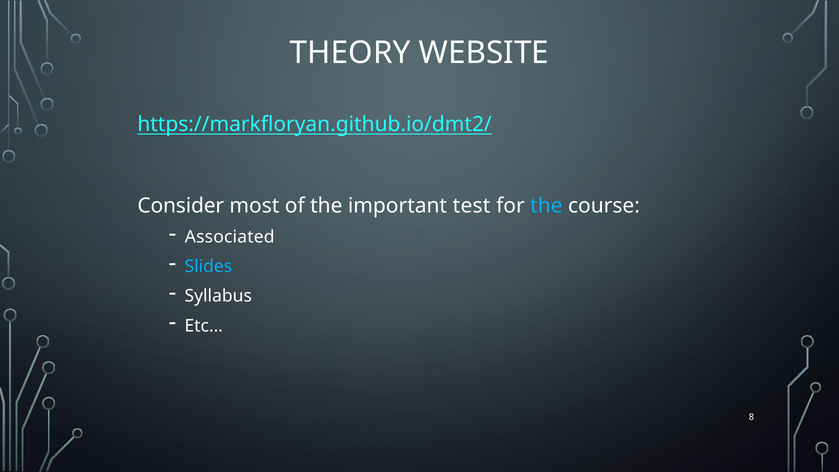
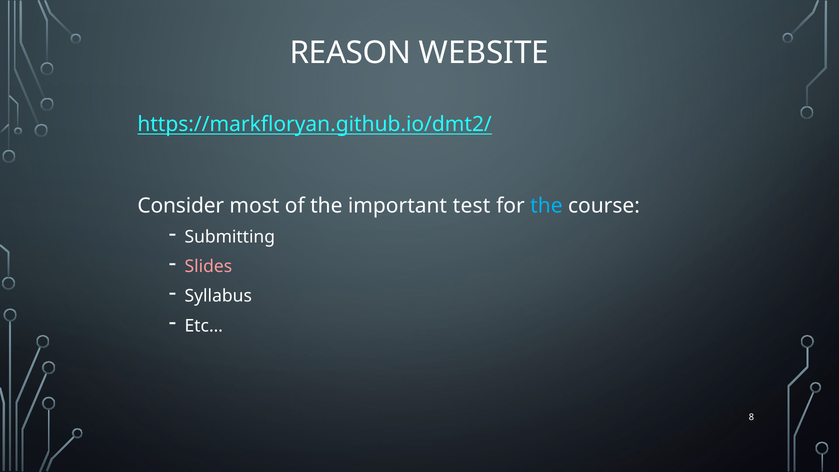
THEORY: THEORY -> REASON (350, 53)
Associated: Associated -> Submitting (230, 237)
Slides colour: light blue -> pink (208, 267)
